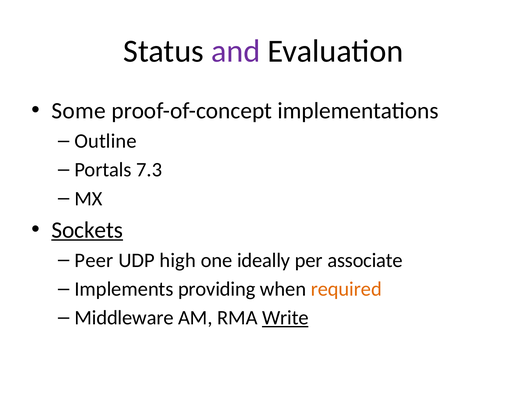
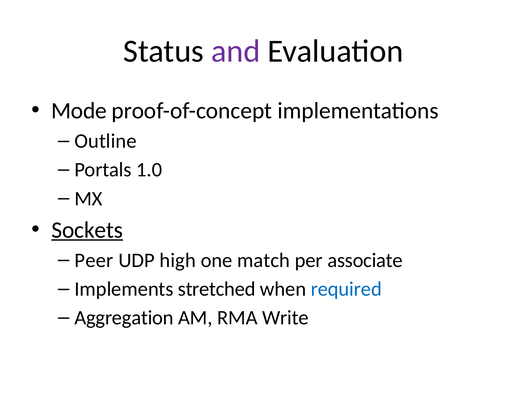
Some: Some -> Mode (79, 111)
7.3: 7.3 -> 1.0 (149, 170)
ideally: ideally -> match (264, 260)
providing: providing -> stretched (217, 288)
required colour: orange -> blue (346, 288)
Middleware: Middleware -> Aggregation (124, 317)
Write underline: present -> none (285, 317)
